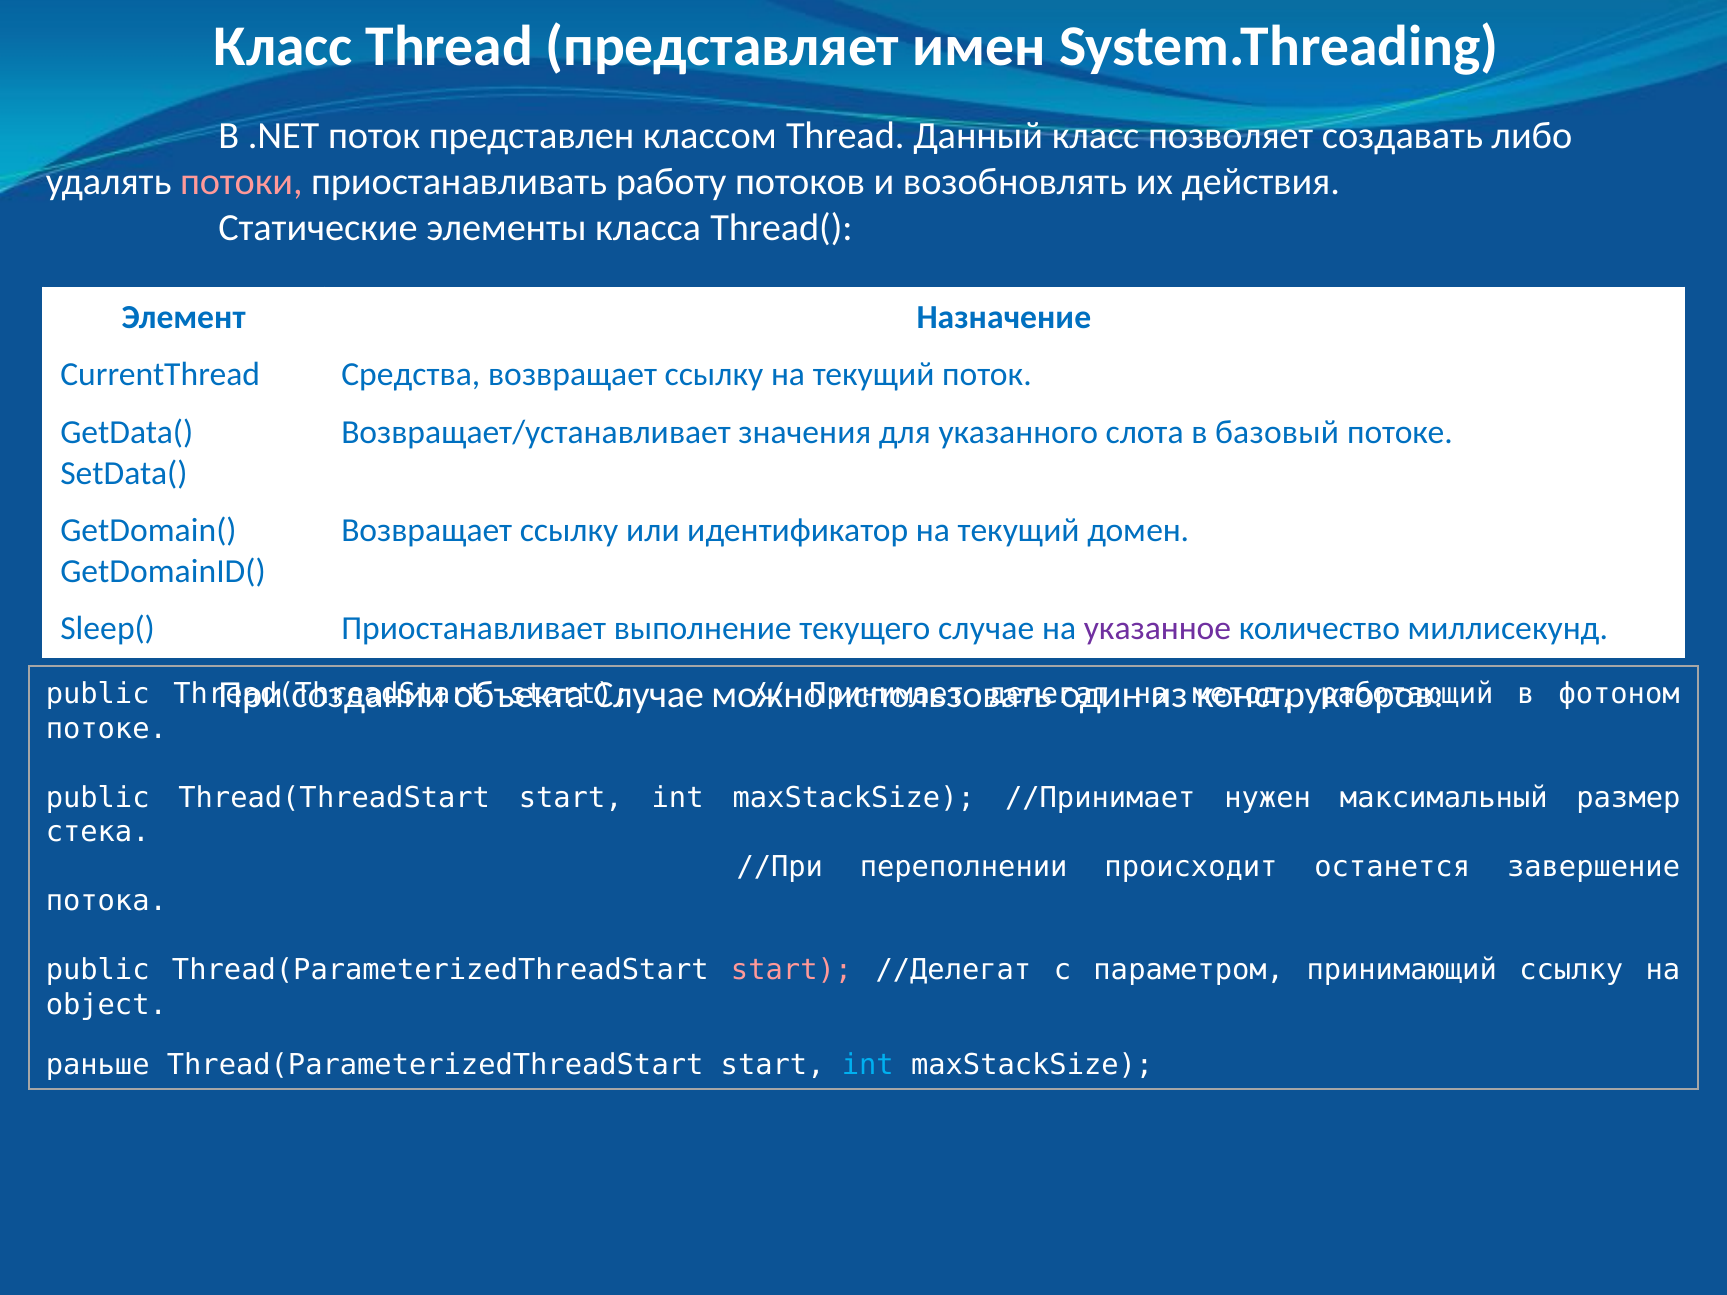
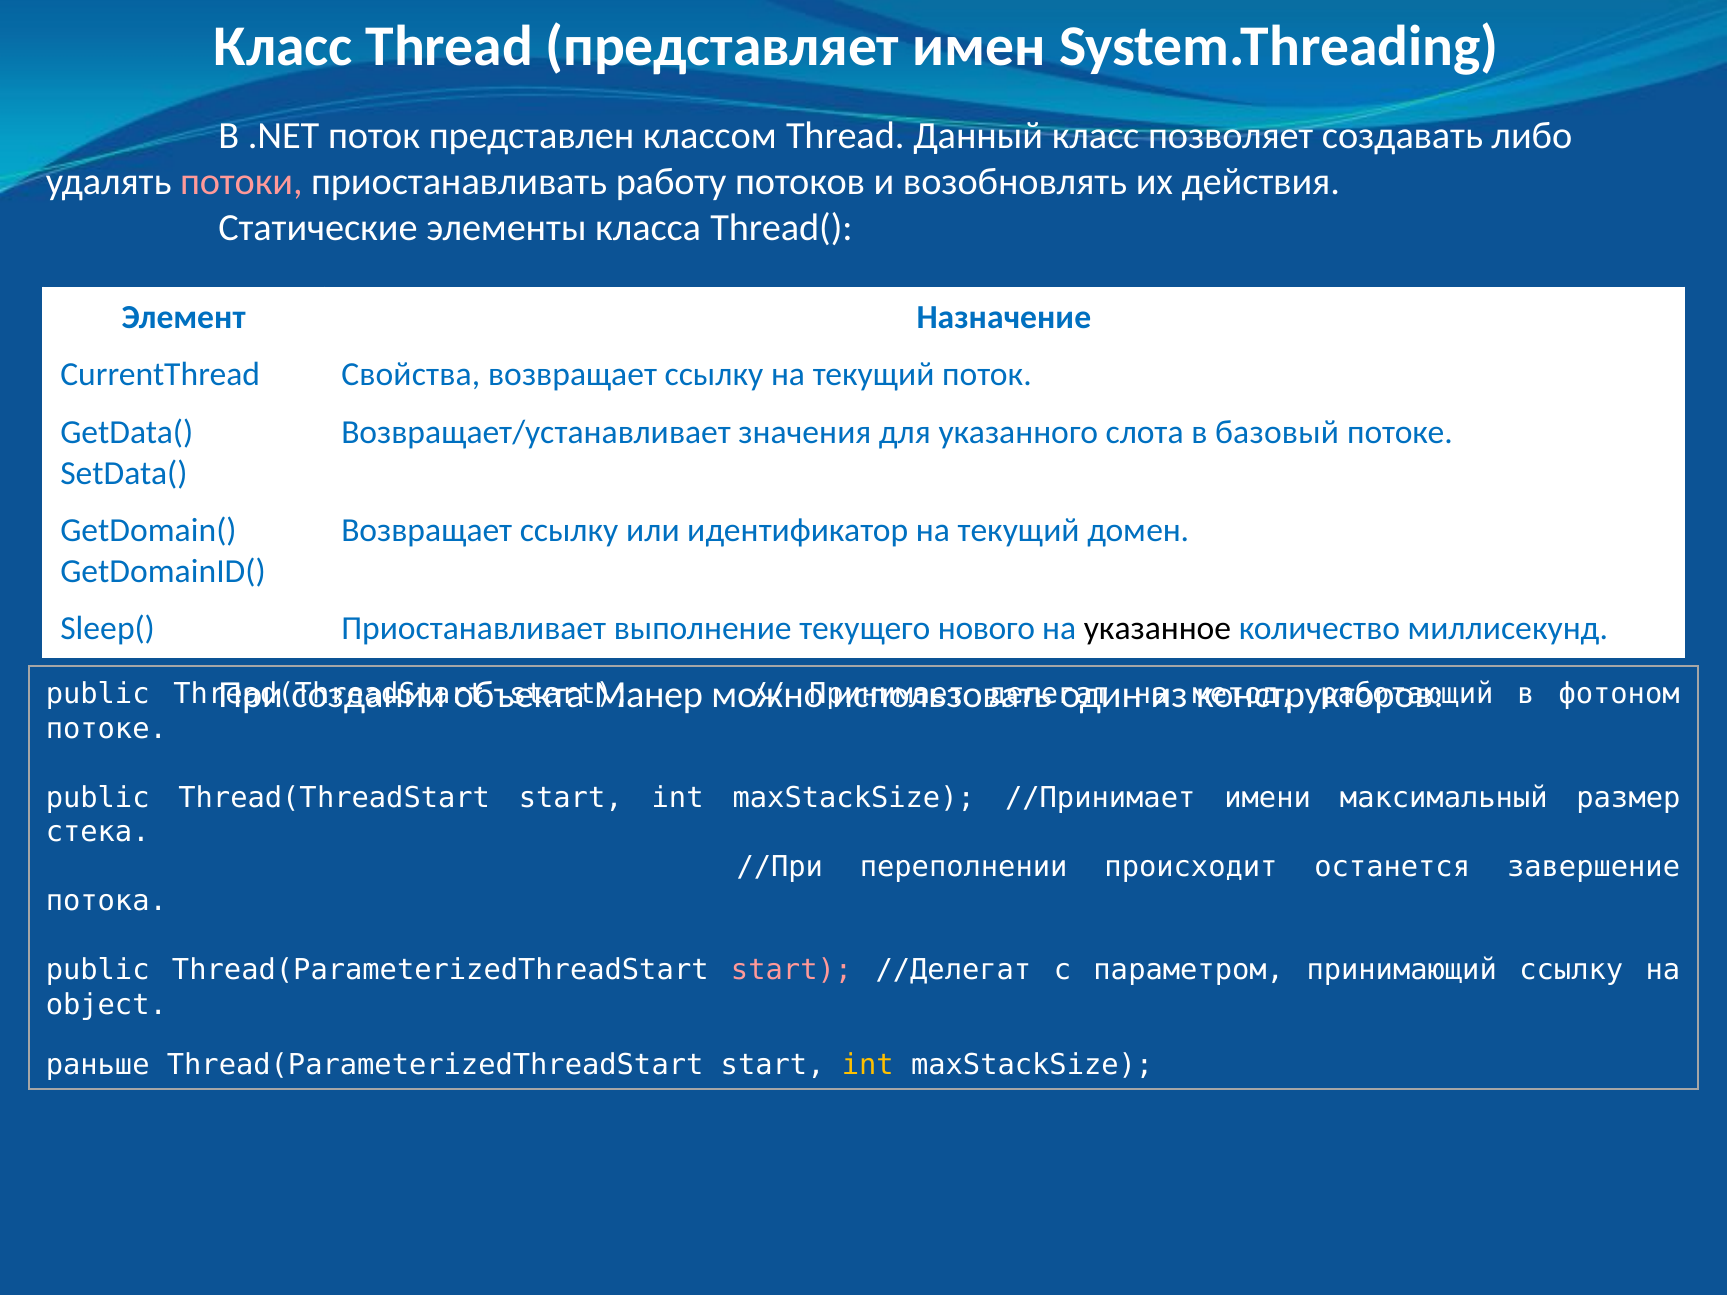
Средства: Средства -> Свойства (411, 375)
текущего случае: случае -> нового (987, 629)
указанное colour: purple -> black (1157, 629)
Случае: Случае -> Манер (648, 695)
нужен: нужен -> имени (1268, 798)
int colour: light blue -> yellow (868, 1066)
